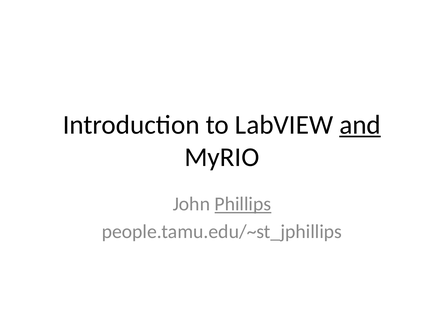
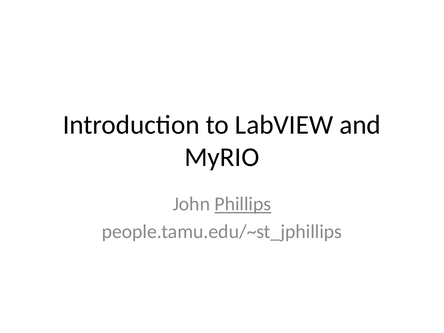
and underline: present -> none (360, 125)
